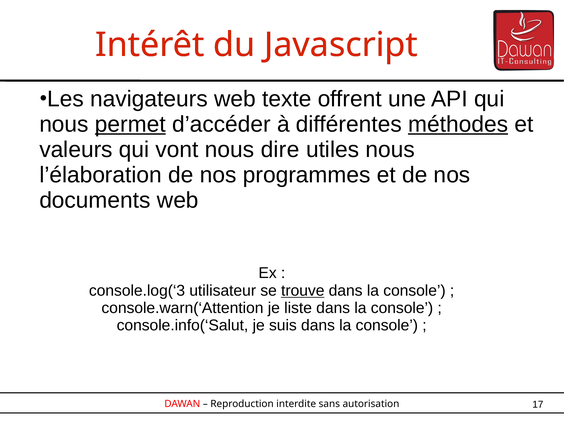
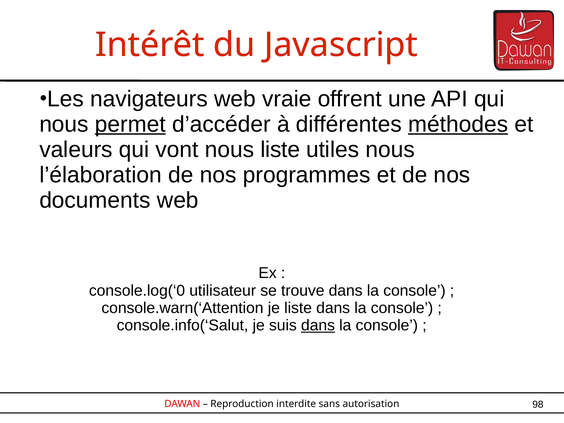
texte: texte -> vraie (287, 99)
nous dire: dire -> liste (280, 150)
console.log(‘3: console.log(‘3 -> console.log(‘0 (137, 291)
trouve underline: present -> none (303, 291)
dans underline: none -> present (318, 325)
17: 17 -> 98 (538, 404)
